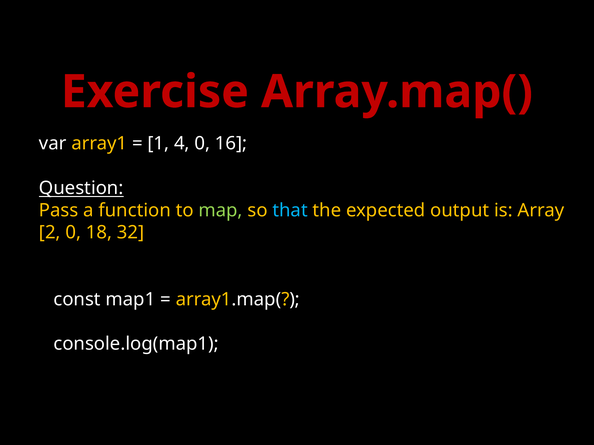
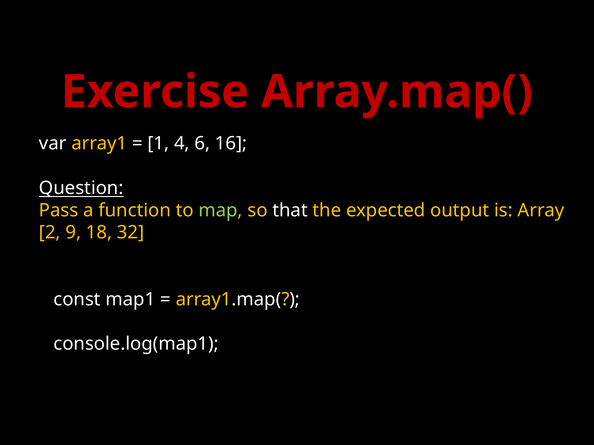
4 0: 0 -> 6 (202, 144)
that colour: light blue -> white (290, 211)
2 0: 0 -> 9 (73, 233)
